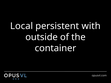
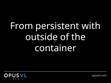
Local: Local -> From (22, 26)
